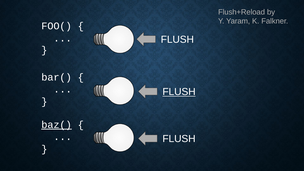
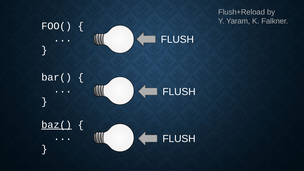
FLUSH underline: present -> none (179, 92)
